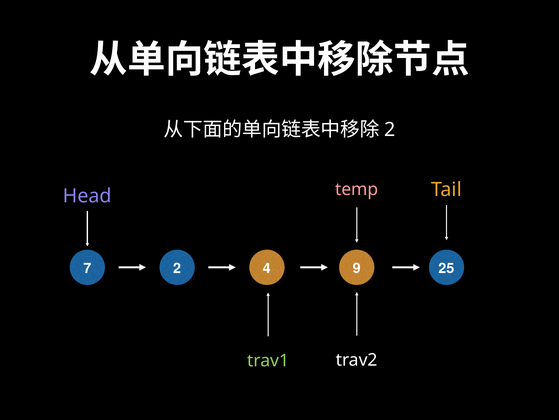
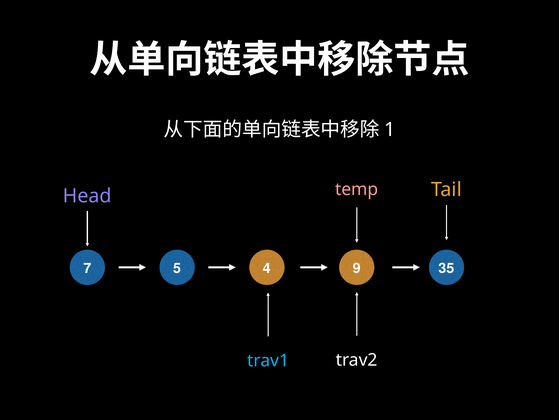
2: 2 -> 1 (390, 130)
7 2: 2 -> 5 (177, 268)
25: 25 -> 35 (447, 268)
trav1 colour: light green -> light blue (268, 360)
